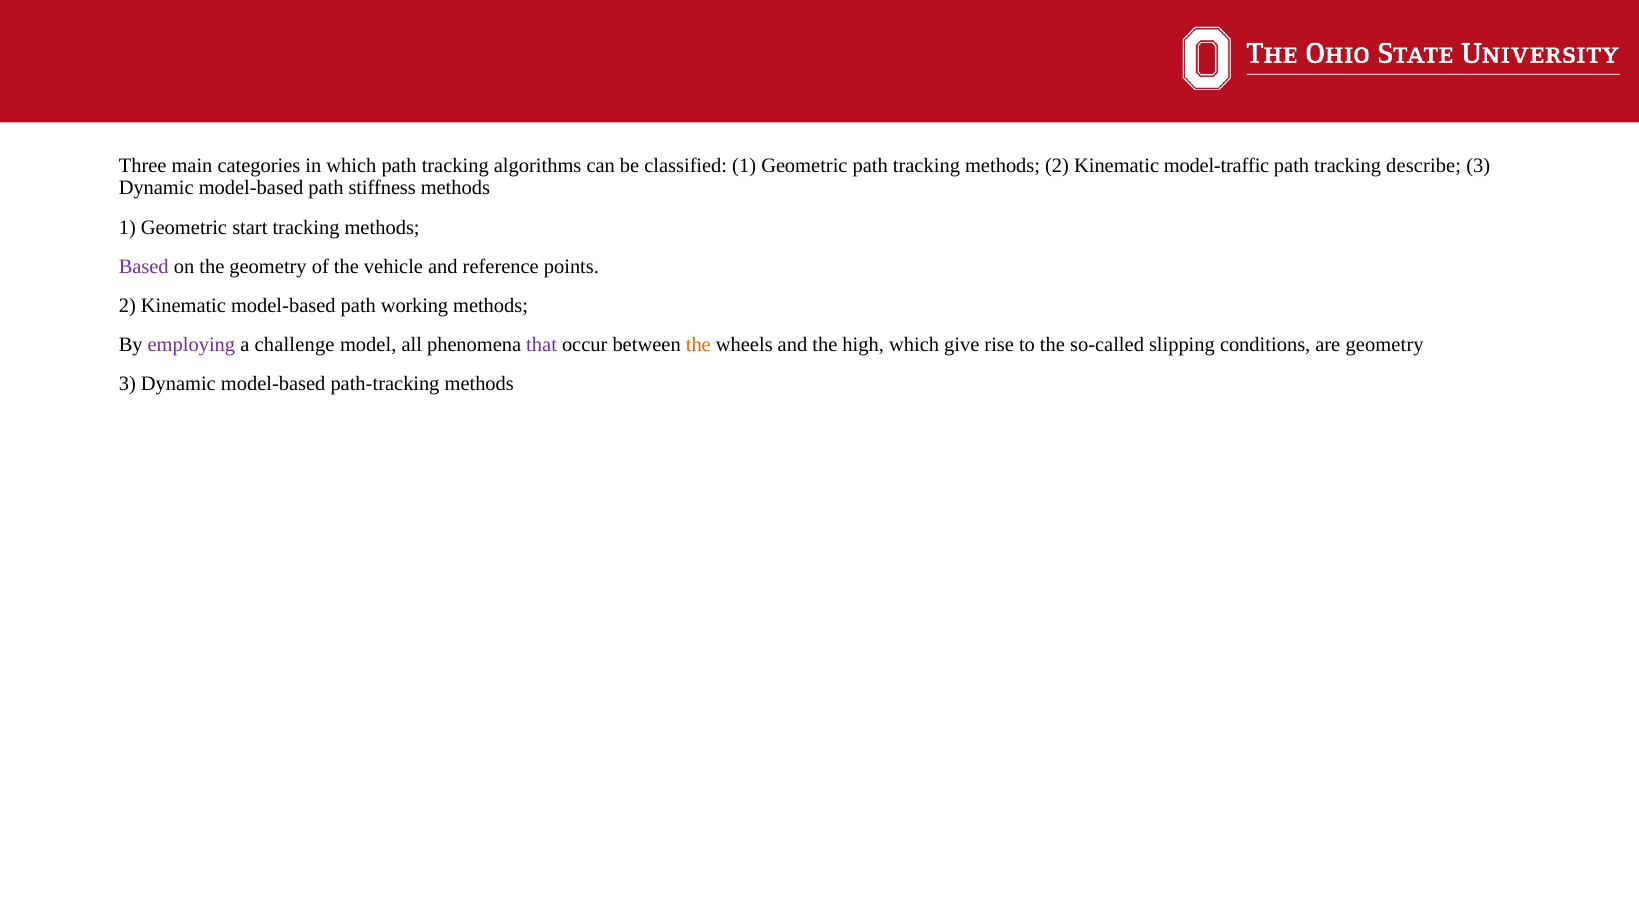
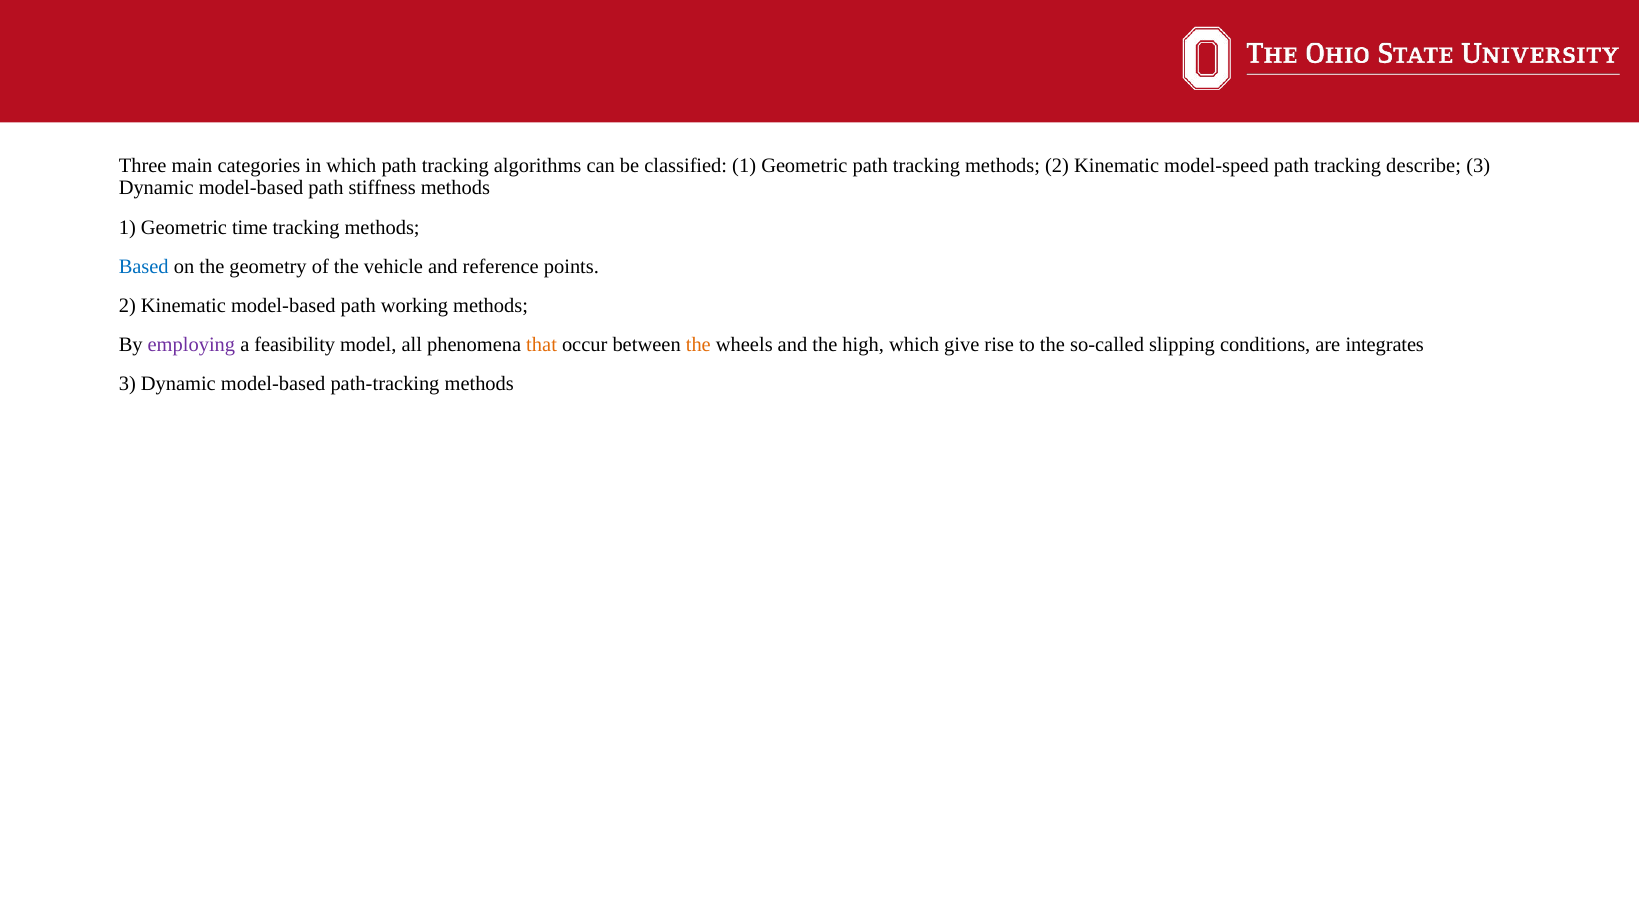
model-traffic: model-traffic -> model-speed (1216, 166)
start: start -> time (250, 227)
Based colour: purple -> blue (144, 267)
challenge: challenge -> feasibility (295, 345)
that colour: purple -> orange (542, 345)
are geometry: geometry -> integrates (1385, 345)
